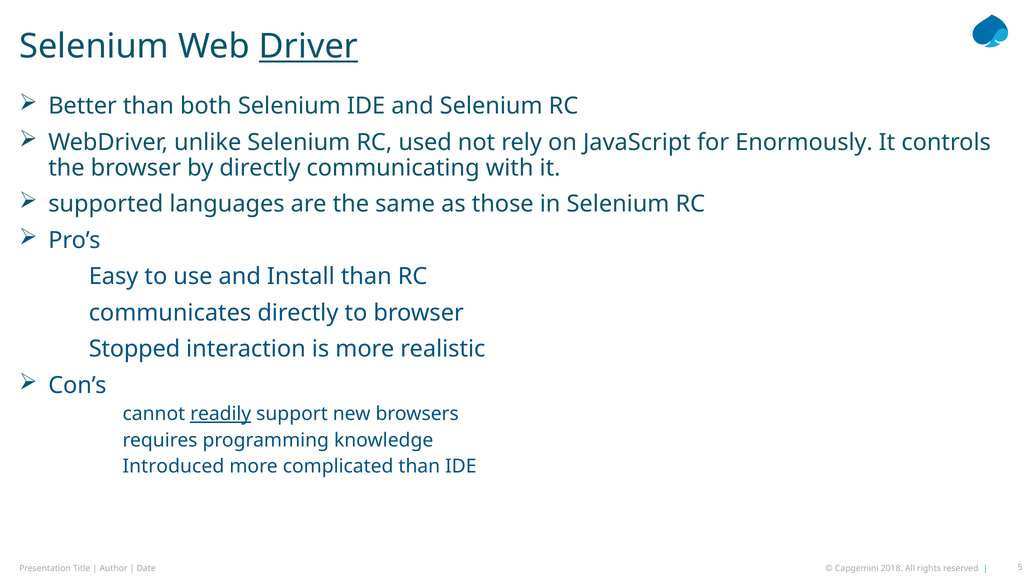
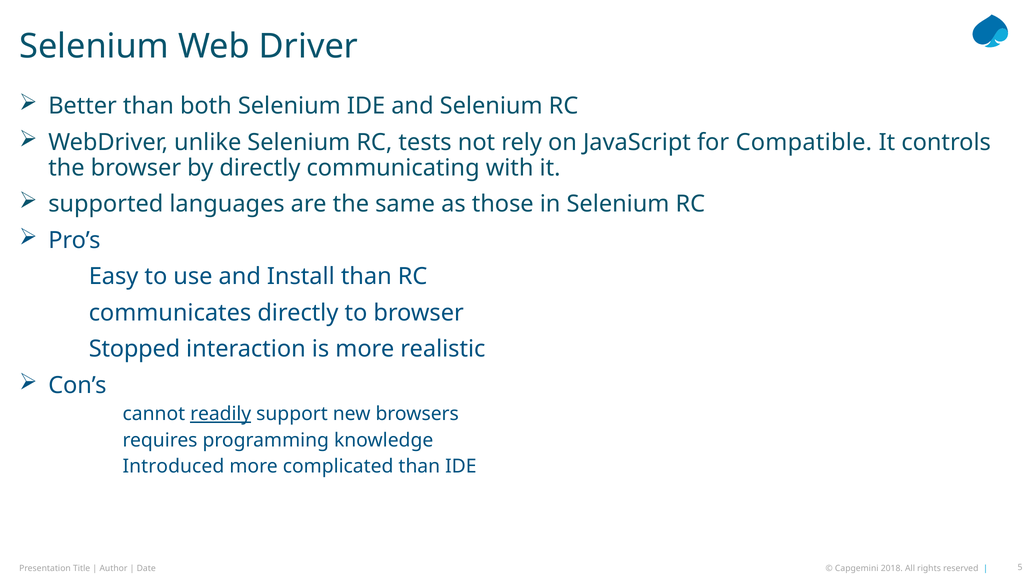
Driver underline: present -> none (308, 46)
used: used -> tests (425, 142)
Enormously: Enormously -> Compatible (804, 142)
